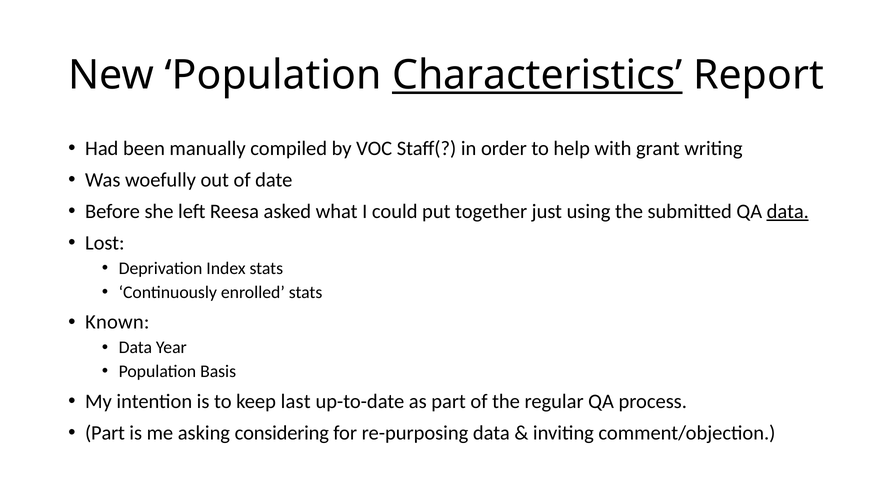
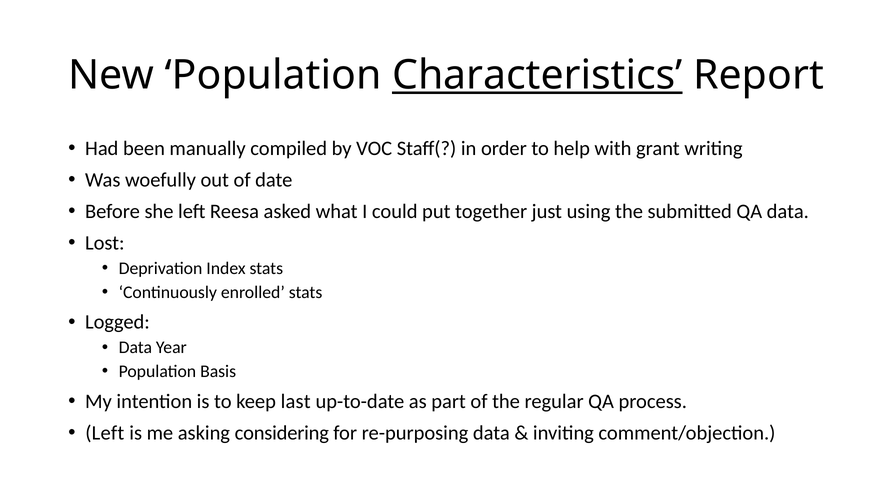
data underline: present -> none (788, 211)
Known: Known -> Logged (117, 322)
Part: Part -> Left (105, 433)
